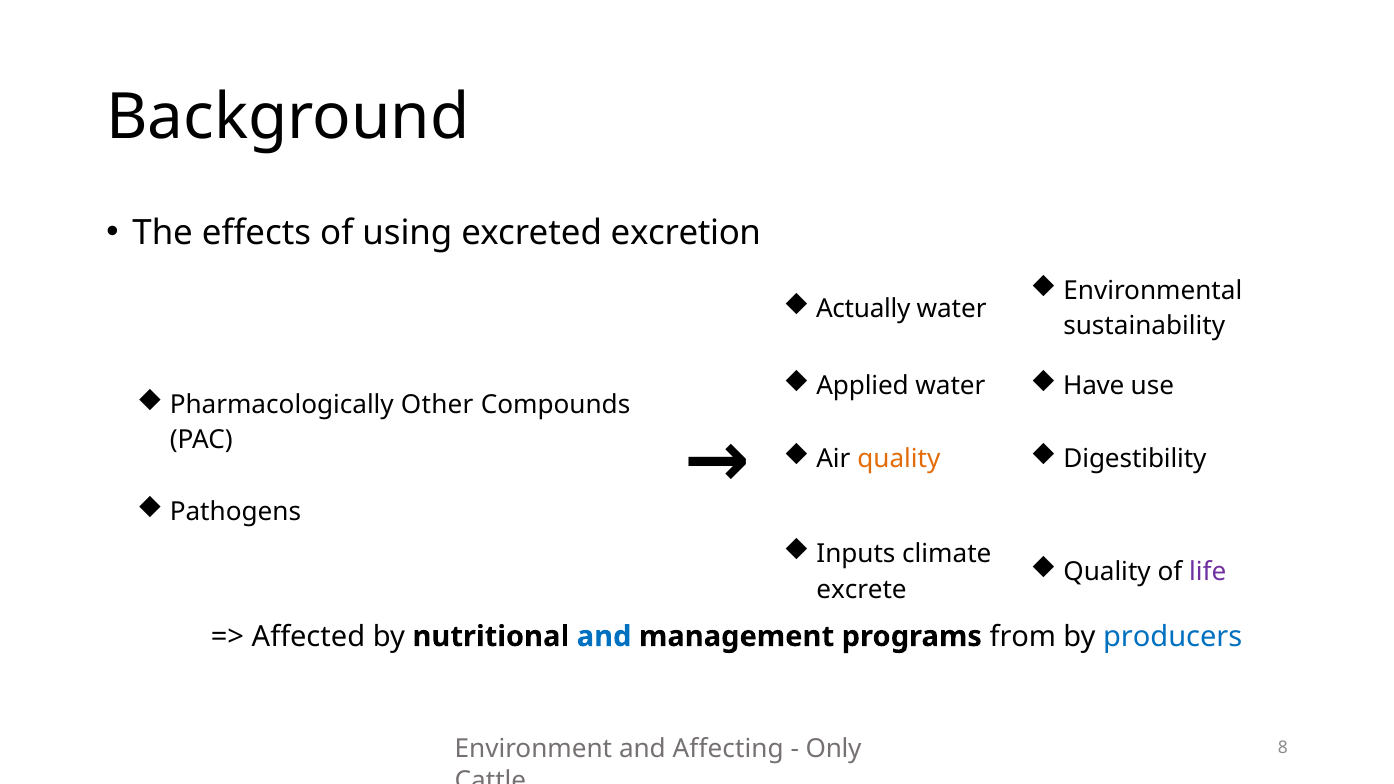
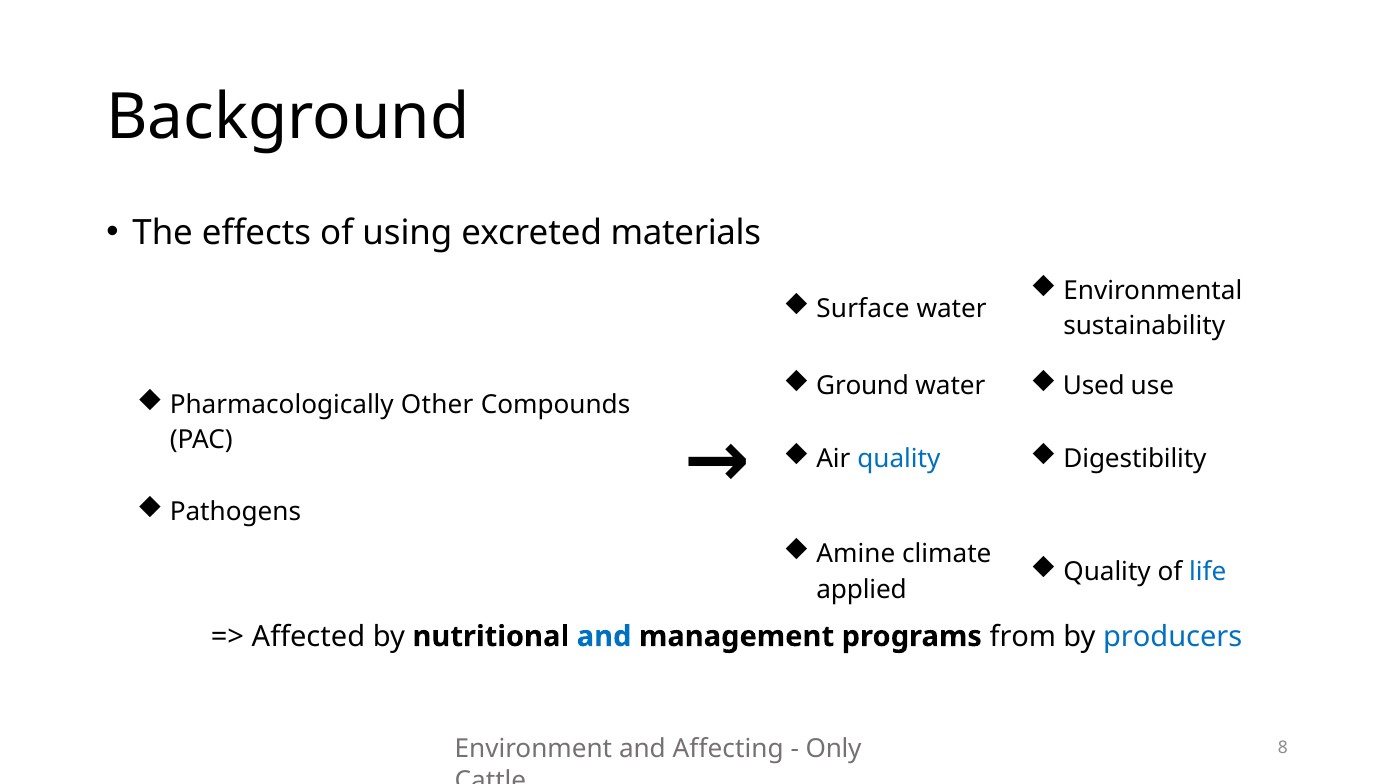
excretion: excretion -> materials (686, 233)
Actually: Actually -> Surface (863, 309)
Applied: Applied -> Ground (863, 386)
Have: Have -> Used (1094, 386)
quality colour: orange -> blue (899, 459)
Inputs: Inputs -> Amine (856, 554)
life colour: purple -> blue (1208, 572)
excrete: excrete -> applied (862, 590)
